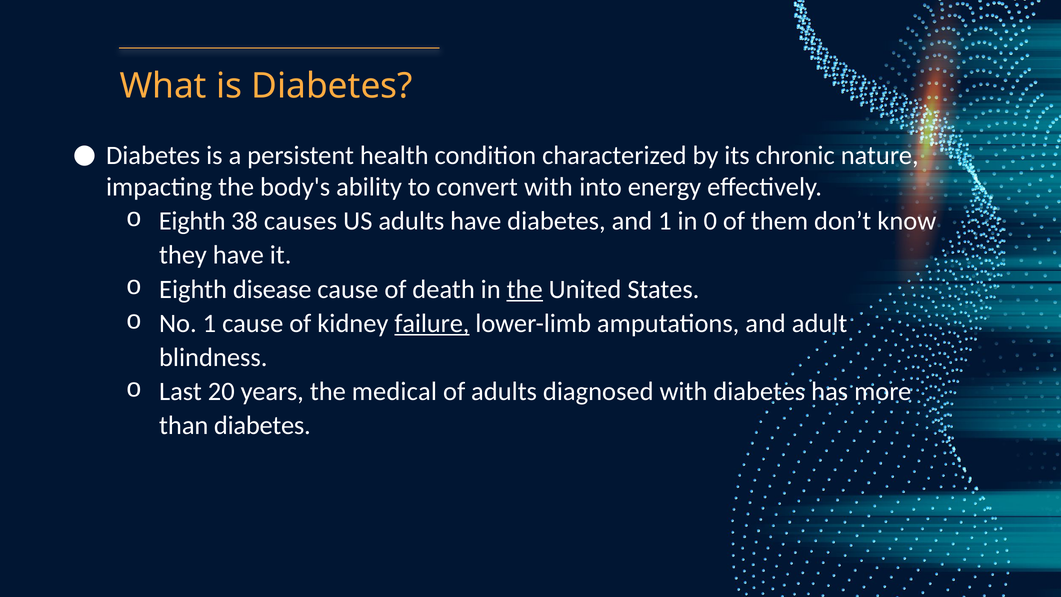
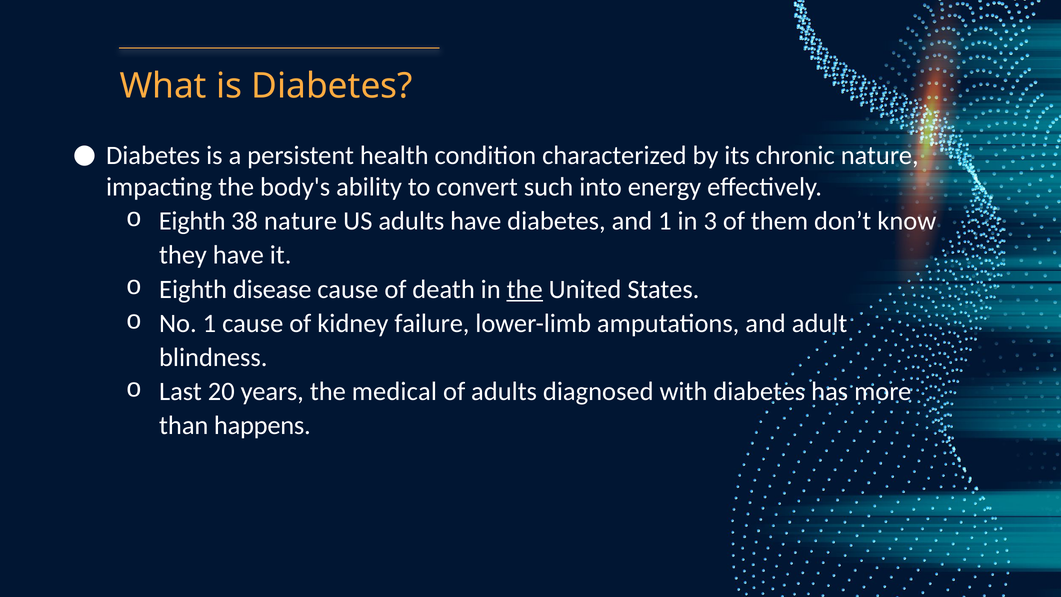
convert with: with -> such (549, 187)
38 causes: causes -> nature (300, 221)
0: 0 -> 3 (710, 221)
failure underline: present -> none (432, 323)
than diabetes: diabetes -> happens (262, 425)
